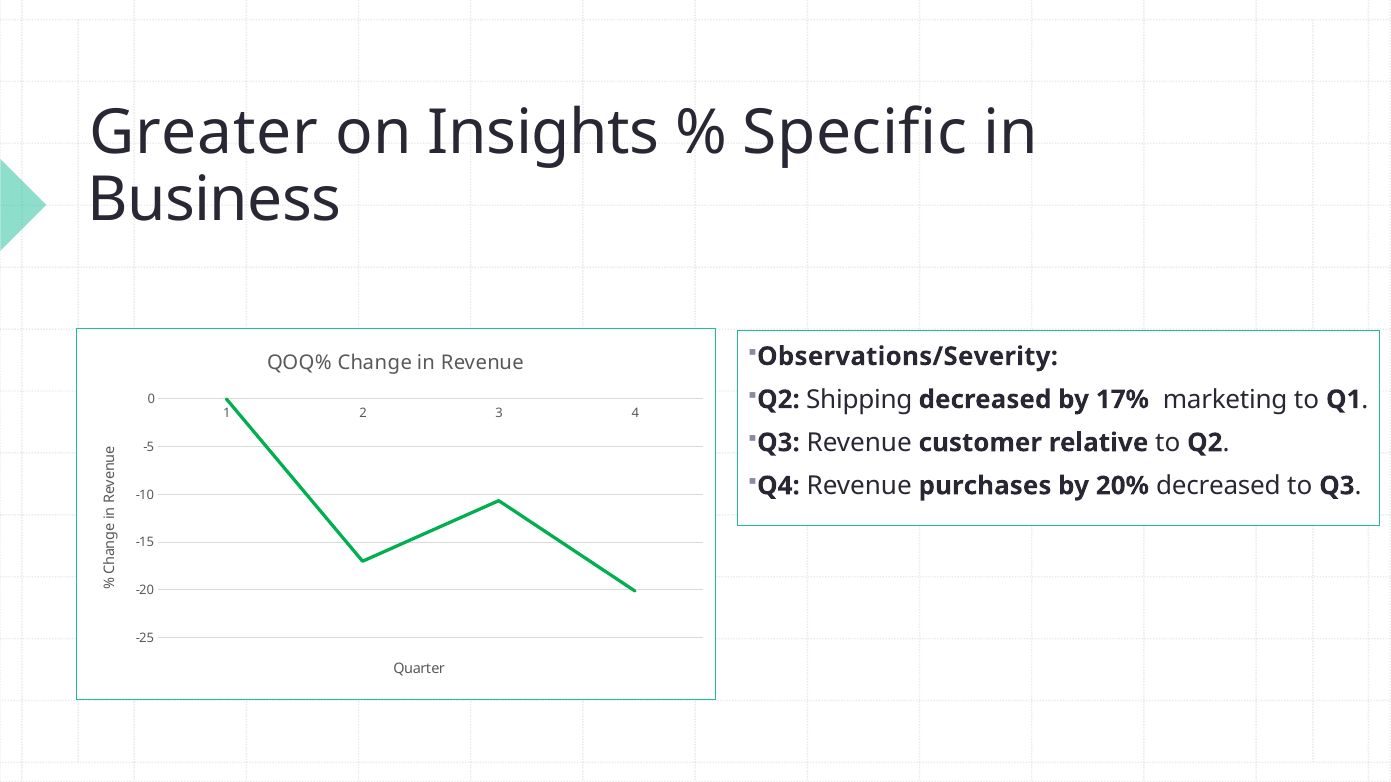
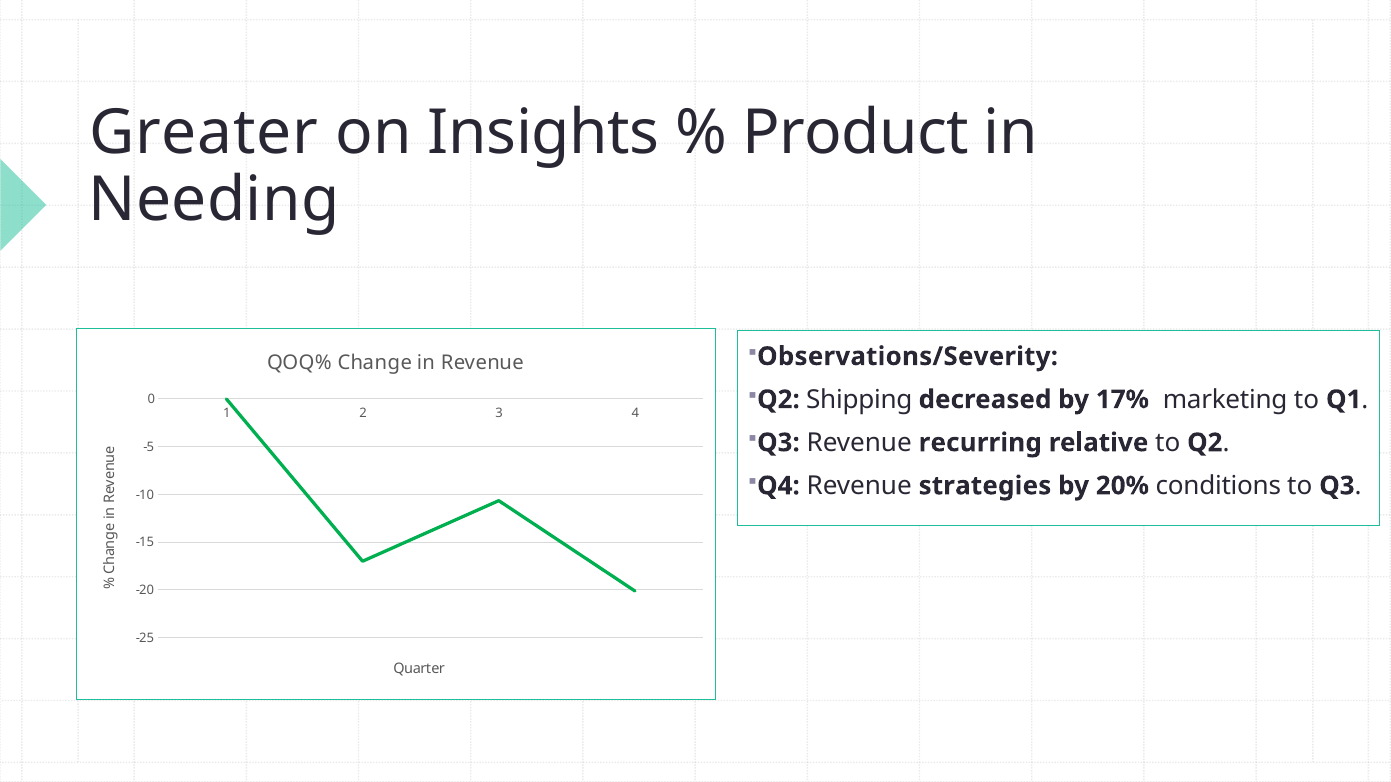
Specific: Specific -> Product (856, 133)
Business: Business -> Needing (214, 200)
customer: customer -> recurring (980, 443)
purchases: purchases -> strategies (985, 486)
20% decreased: decreased -> conditions (1218, 486)
